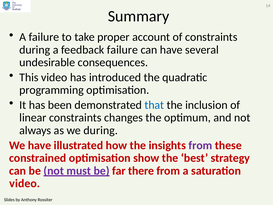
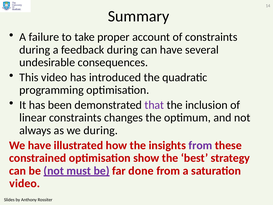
feedback failure: failure -> during (122, 50)
that colour: blue -> purple (154, 105)
there: there -> done (141, 171)
